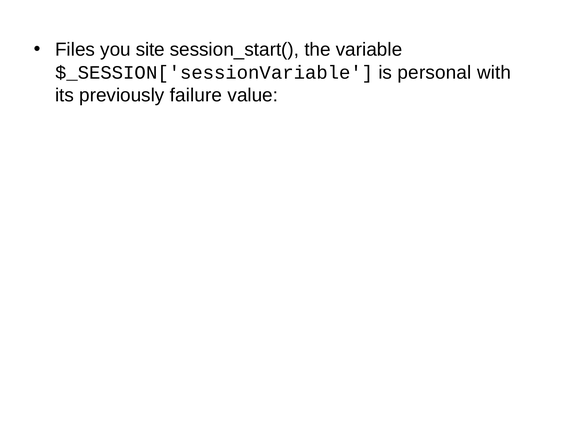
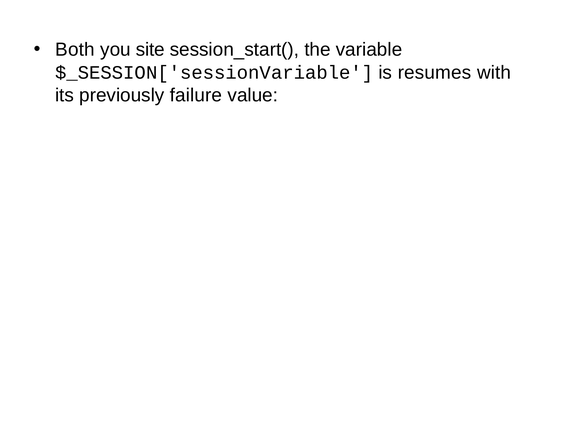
Files: Files -> Both (75, 50)
personal: personal -> resumes (435, 72)
